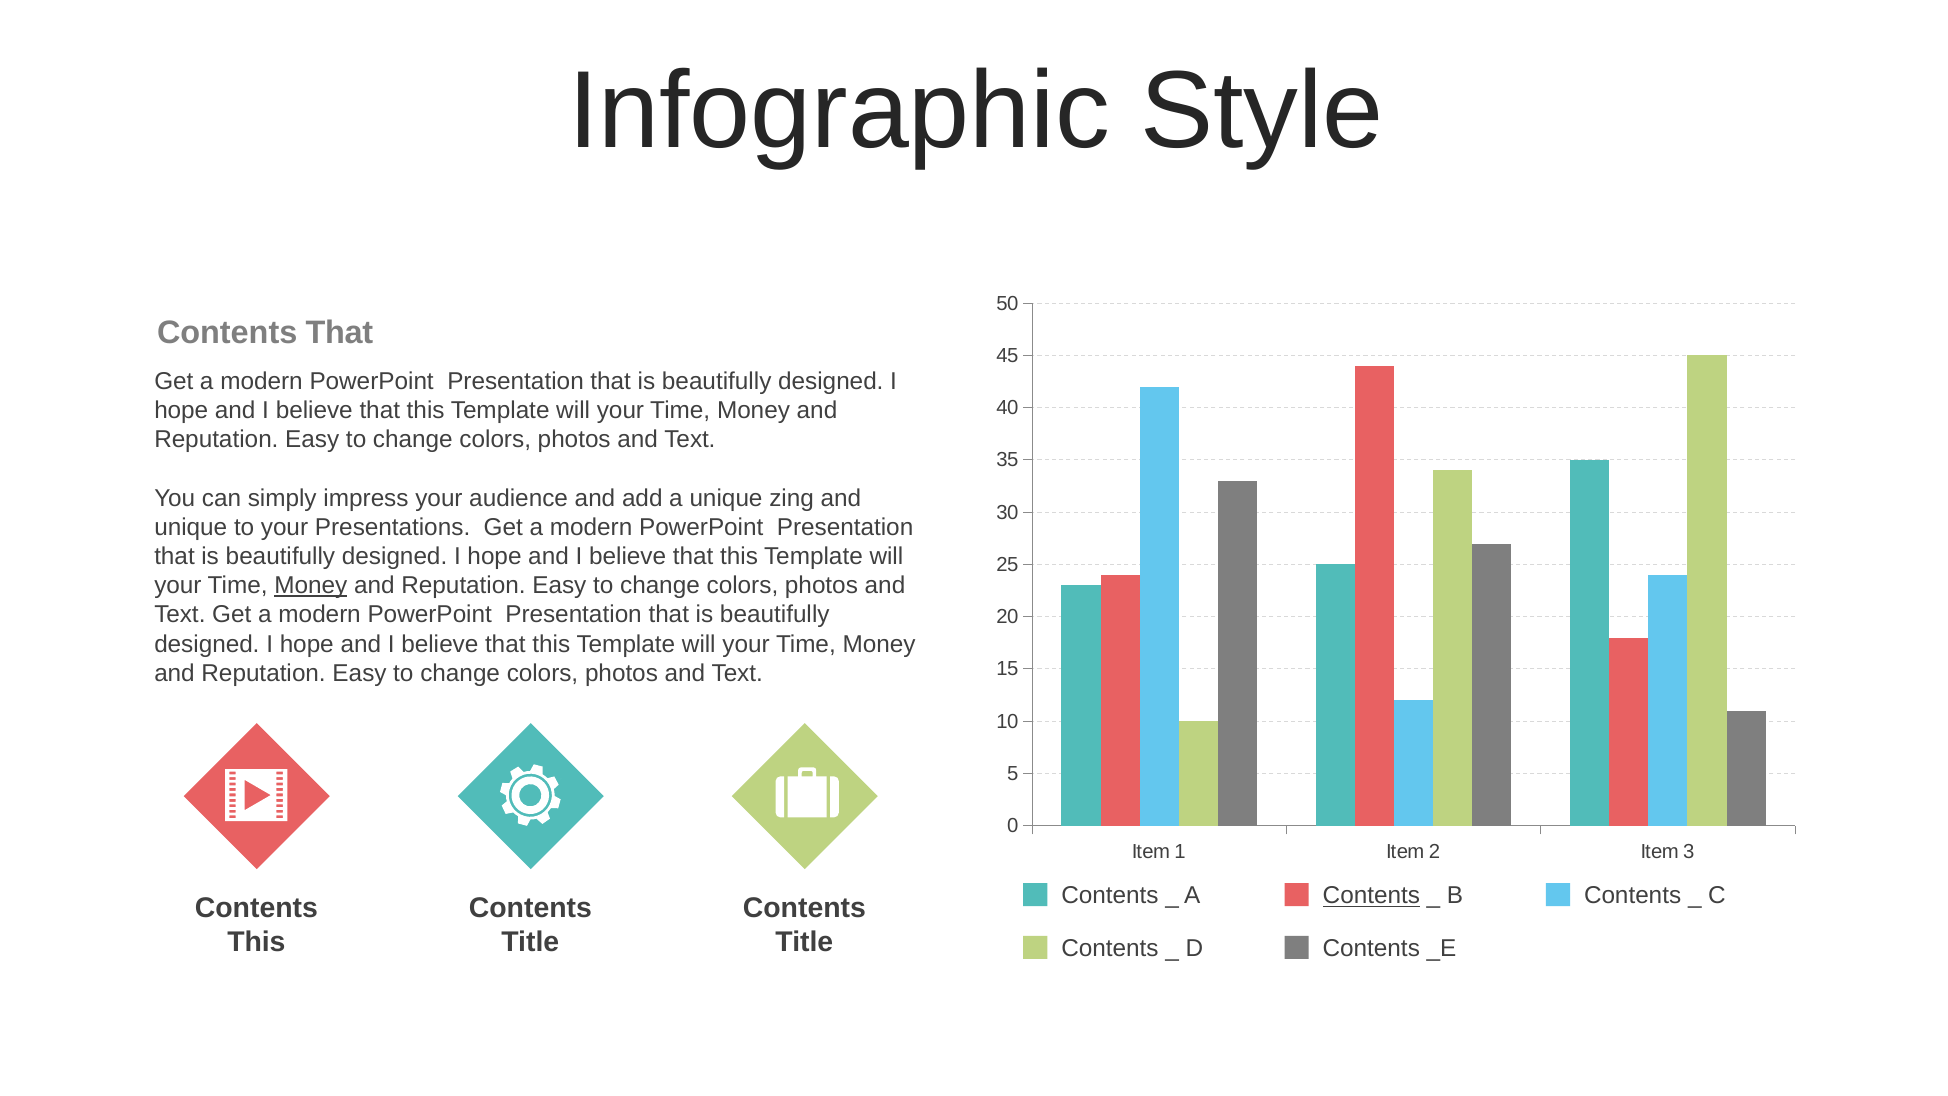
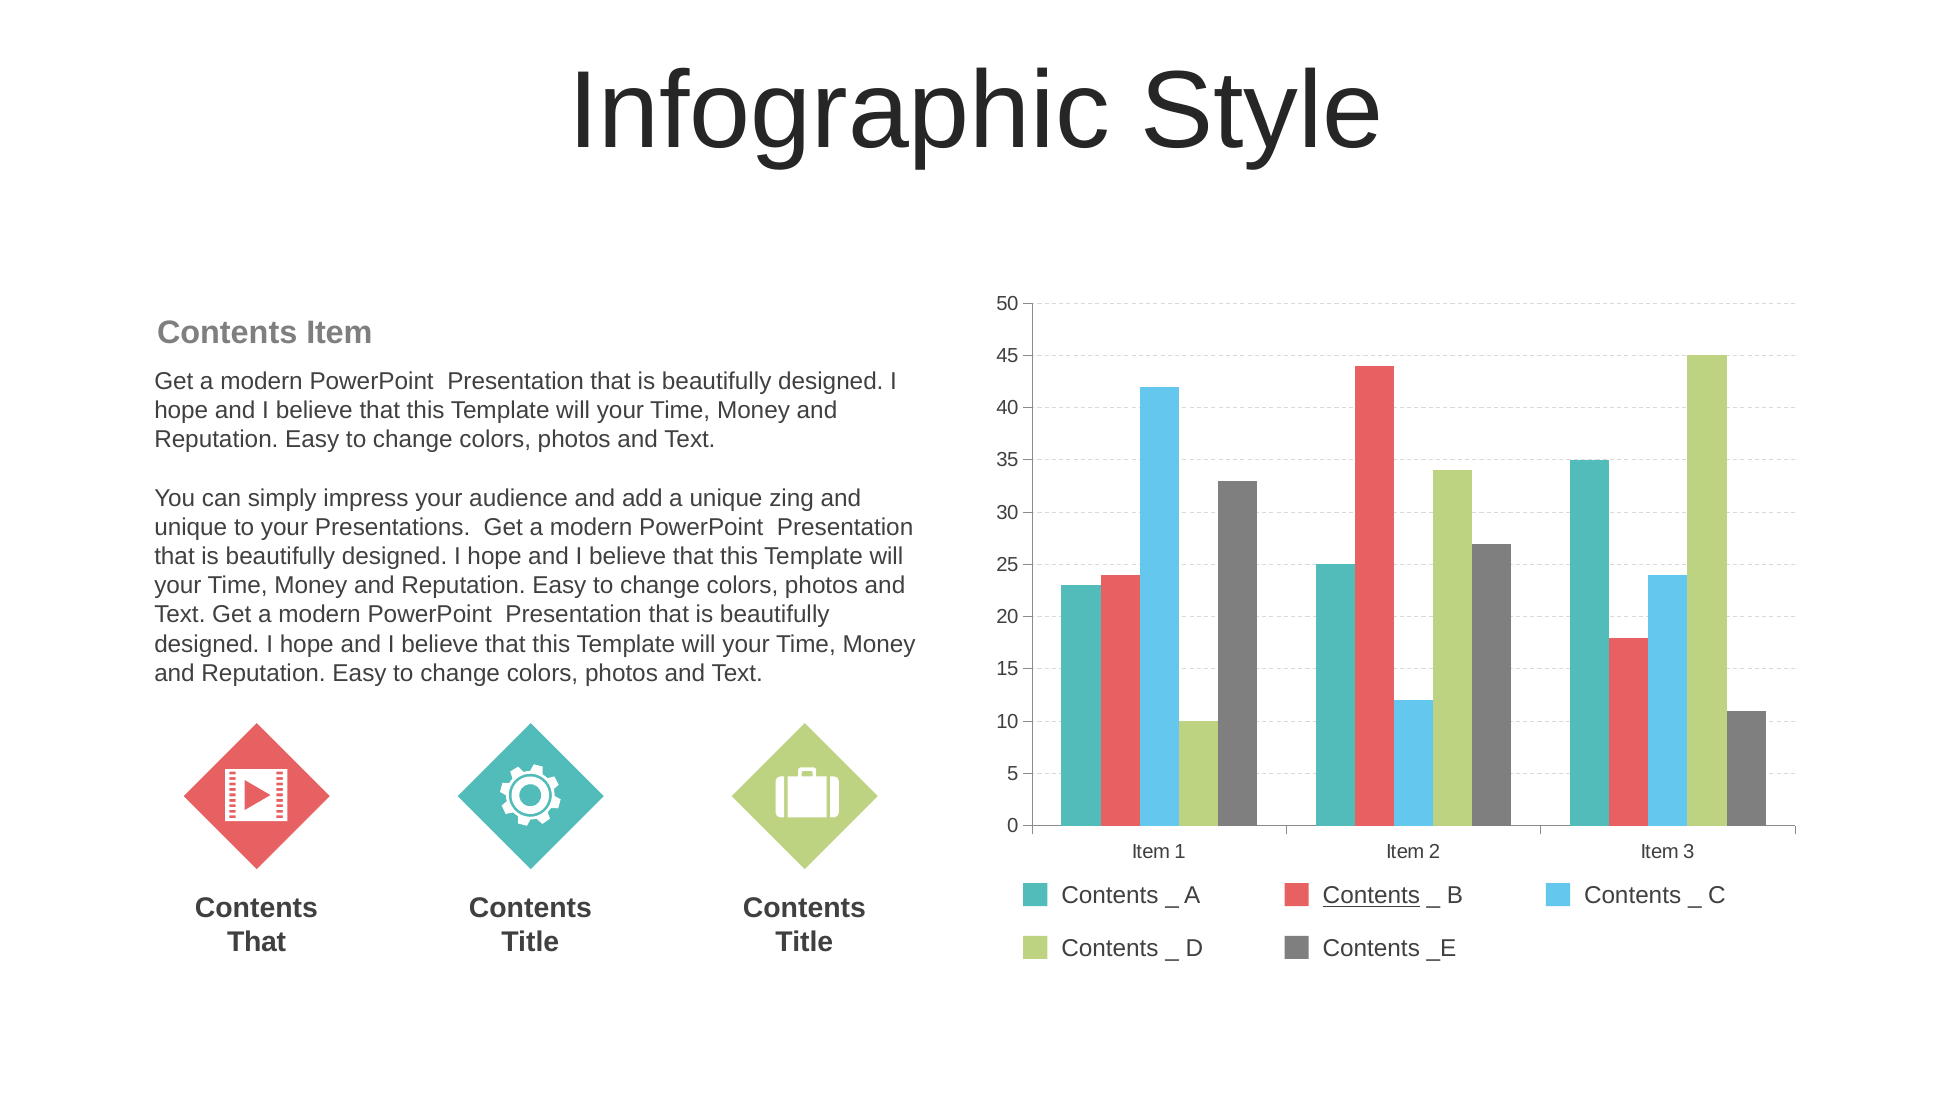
Contents That: That -> Item (339, 332)
Money underline: present -> none (311, 586)
This: This -> That (257, 942)
